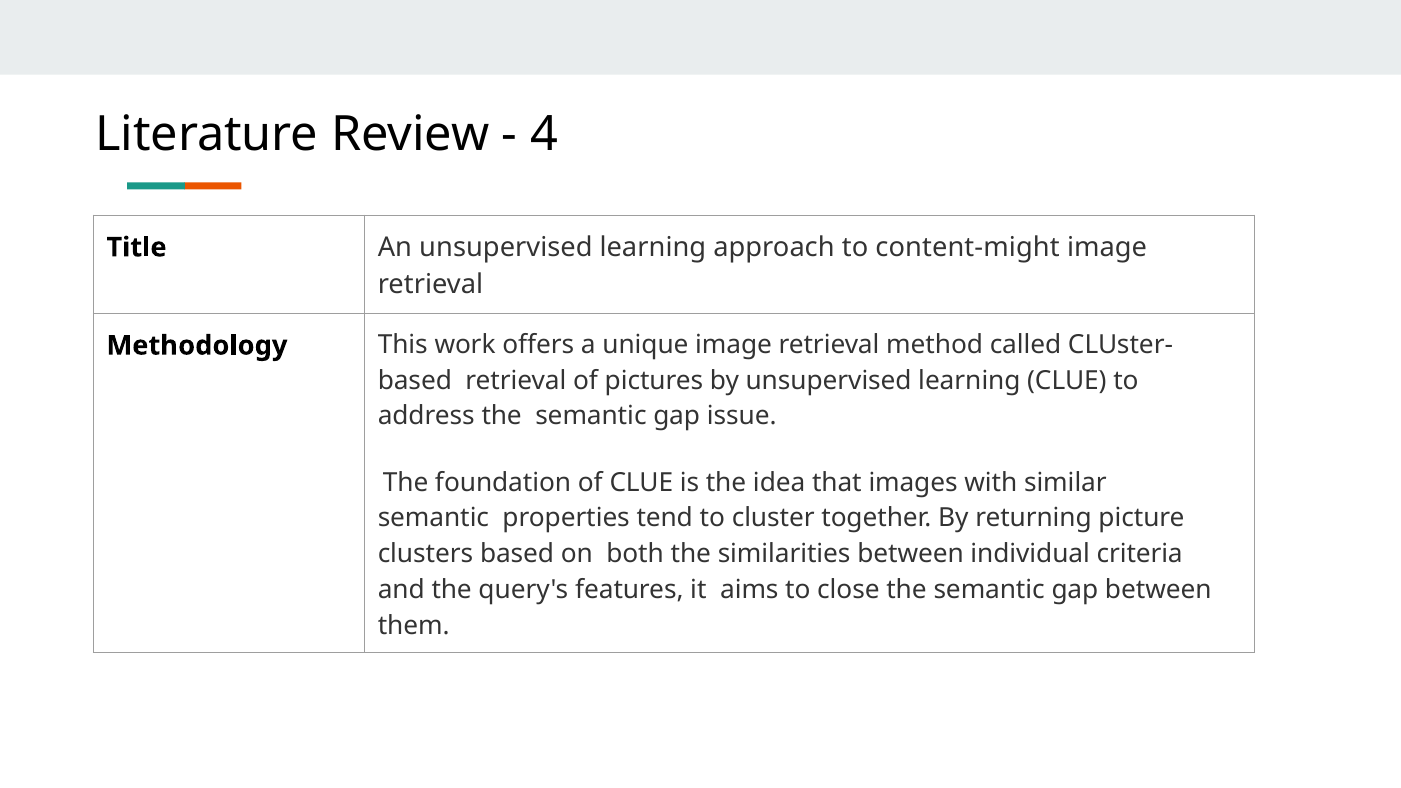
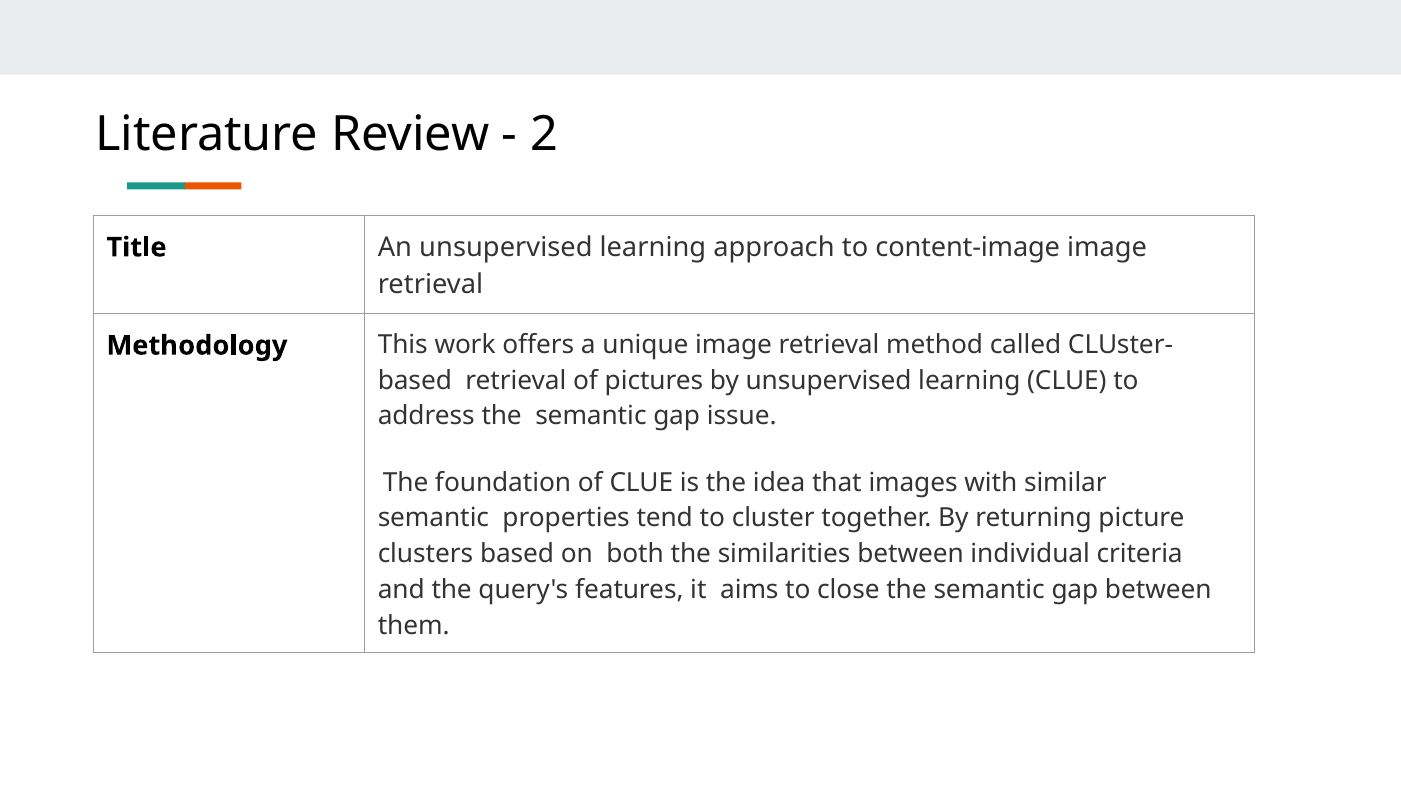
4: 4 -> 2 (544, 134)
content-might: content-might -> content-image (968, 247)
